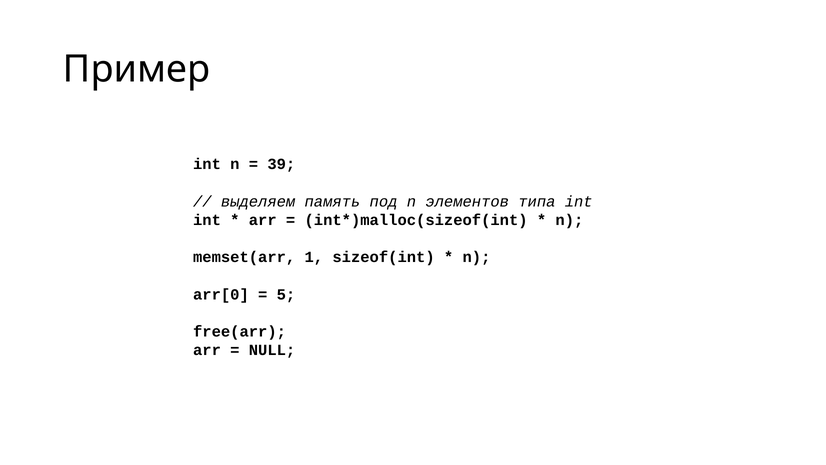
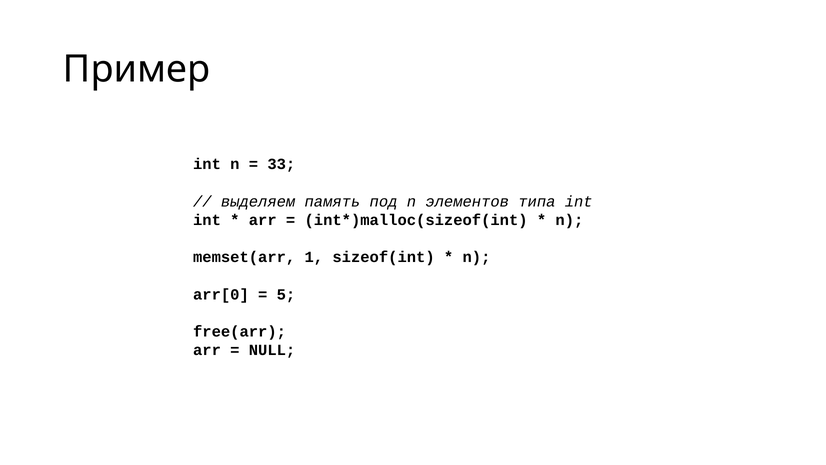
39: 39 -> 33 (281, 164)
